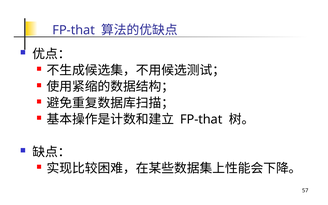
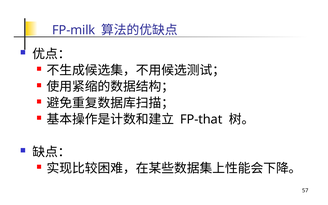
FP-that: FP-that -> FP-milk (74, 30)
